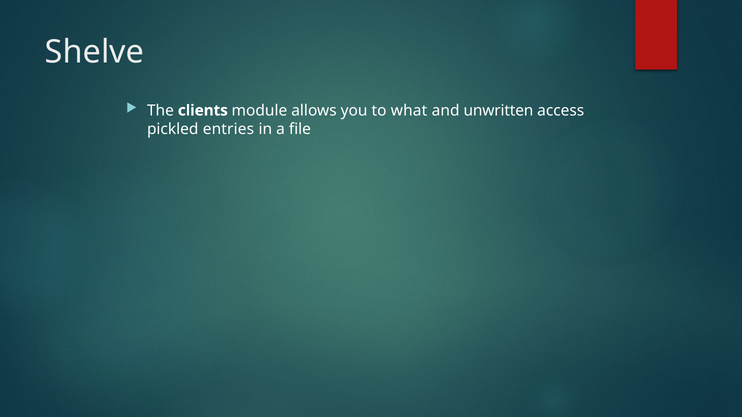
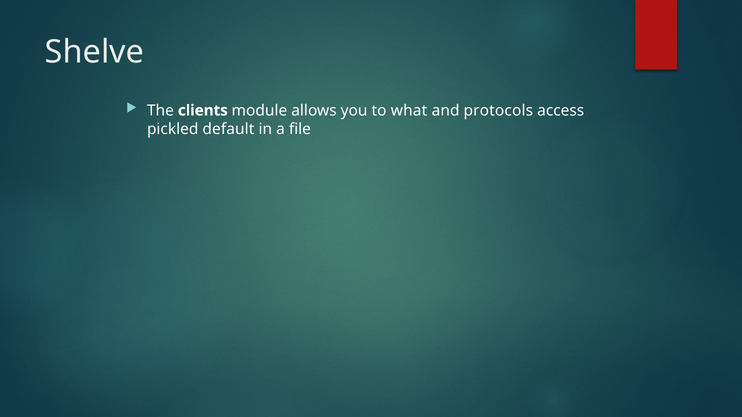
unwritten: unwritten -> protocols (498, 111)
entries: entries -> default (228, 129)
